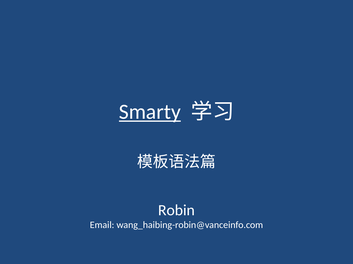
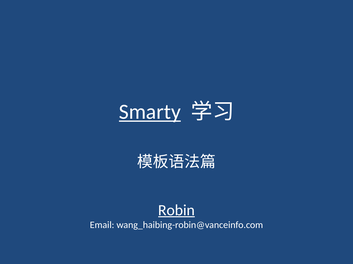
Robin underline: none -> present (176, 211)
